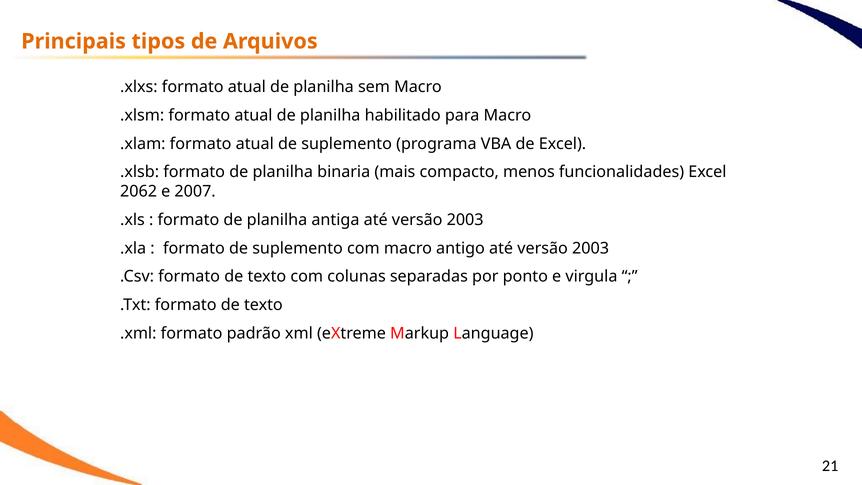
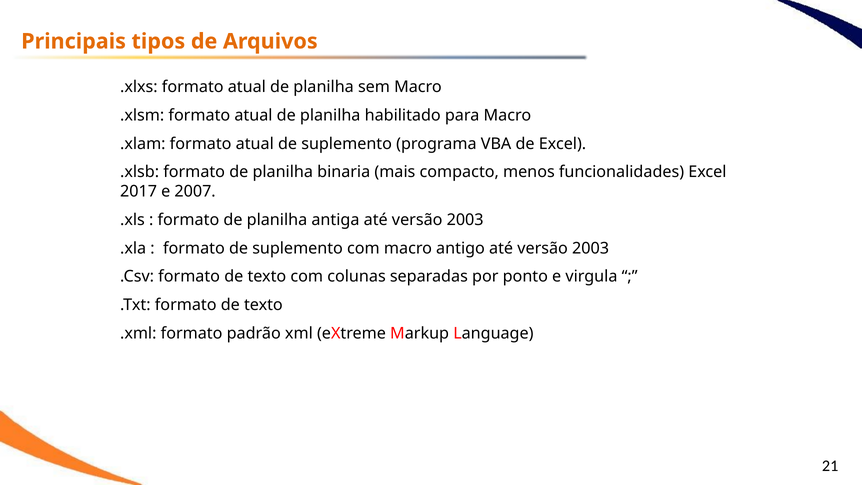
2062: 2062 -> 2017 (139, 191)
